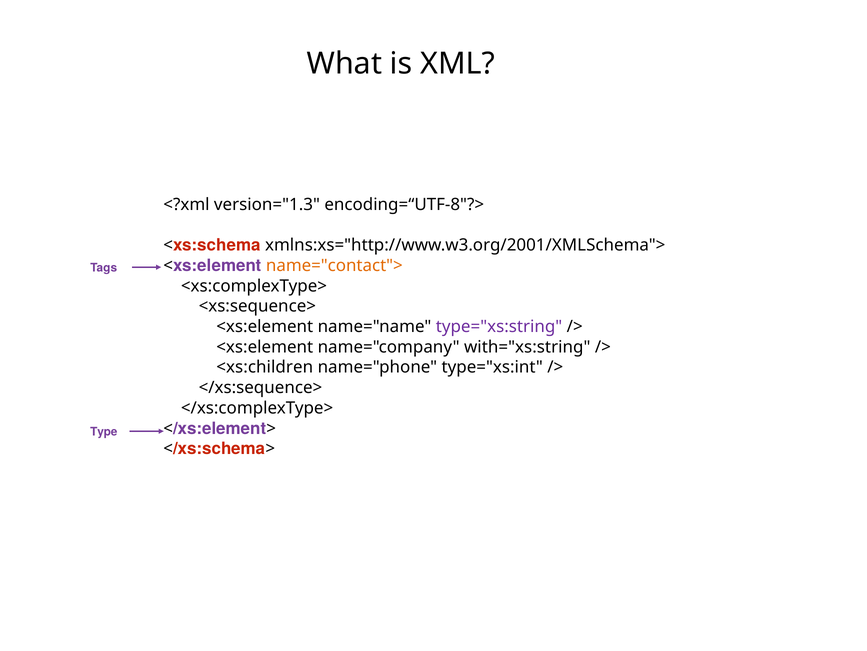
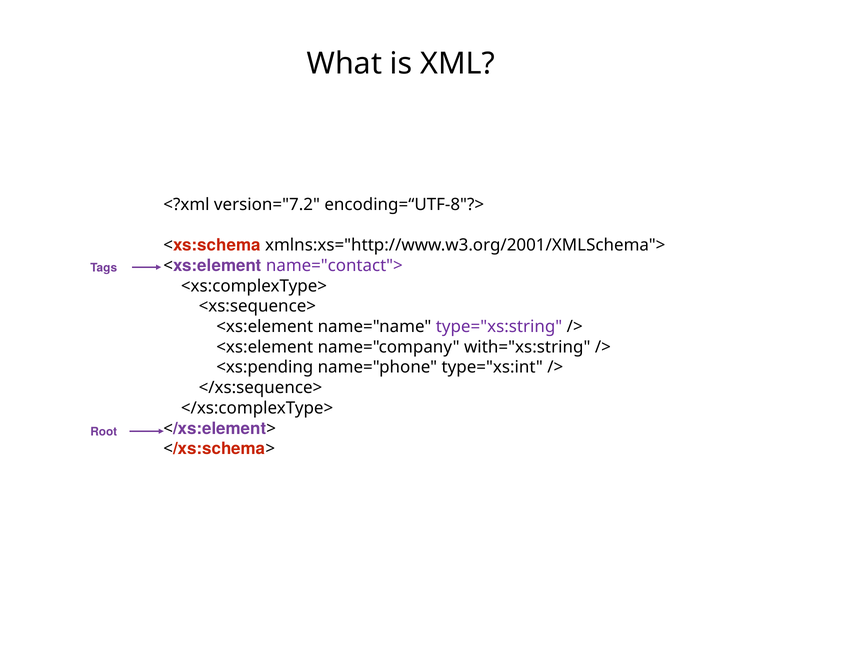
version="1.3: version="1.3 -> version="7.2 (267, 204)
name="contact"> colour: orange -> purple (334, 265)
<xs:children: <xs:children -> <xs:pending (265, 367)
Type: Type -> Root (104, 432)
